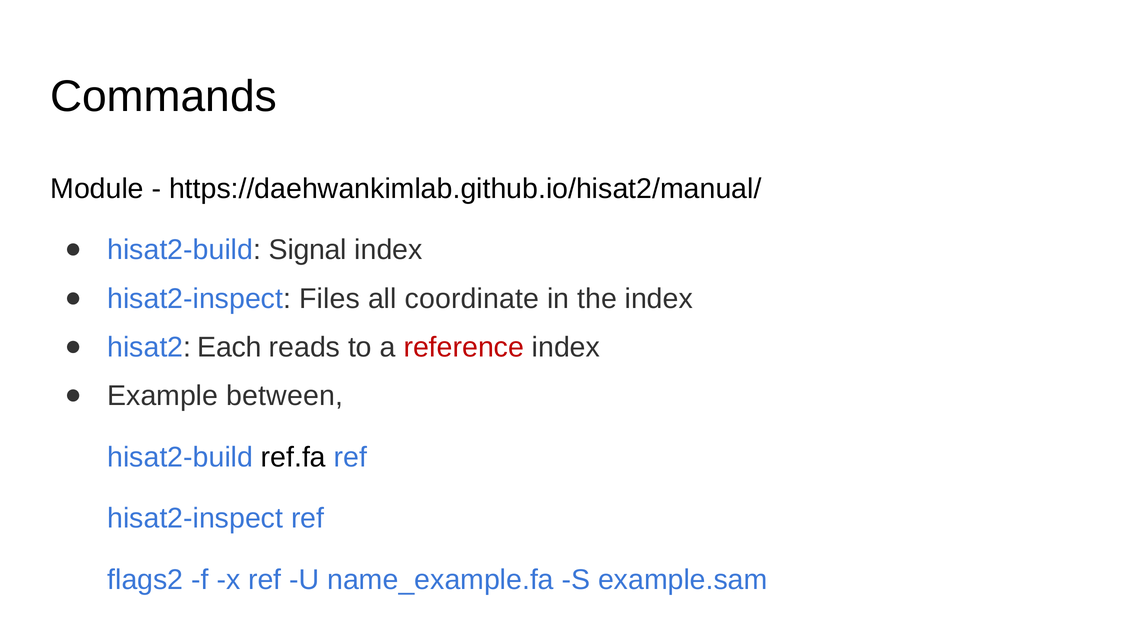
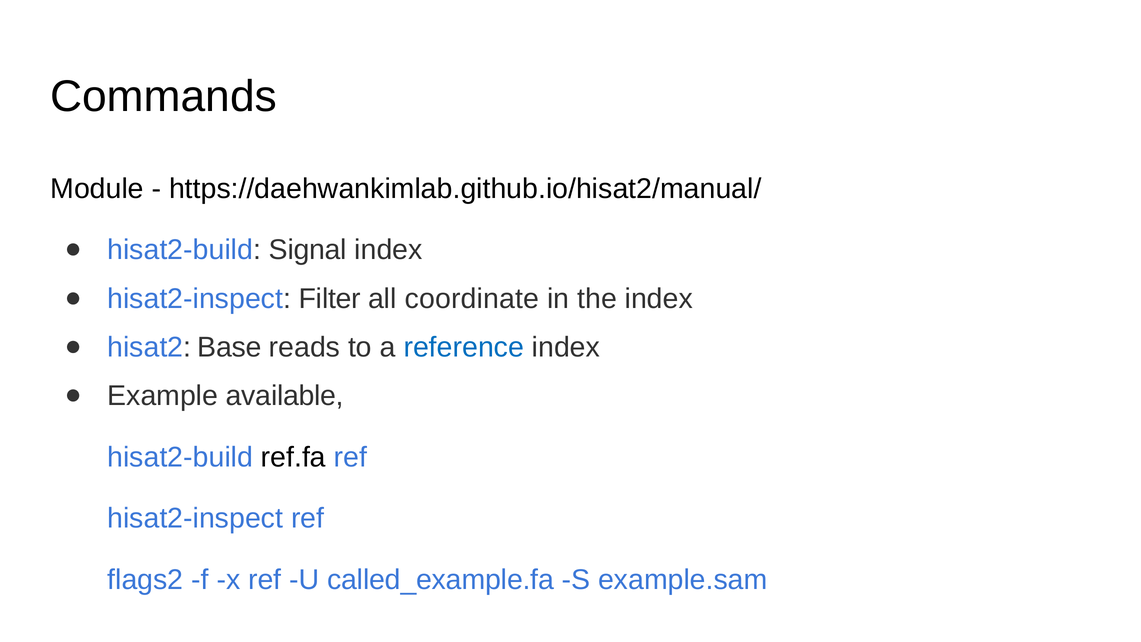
Files: Files -> Filter (330, 299)
Each: Each -> Base (230, 347)
reference colour: red -> blue (464, 347)
between: between -> available (285, 396)
name_example.fa: name_example.fa -> called_example.fa (441, 580)
